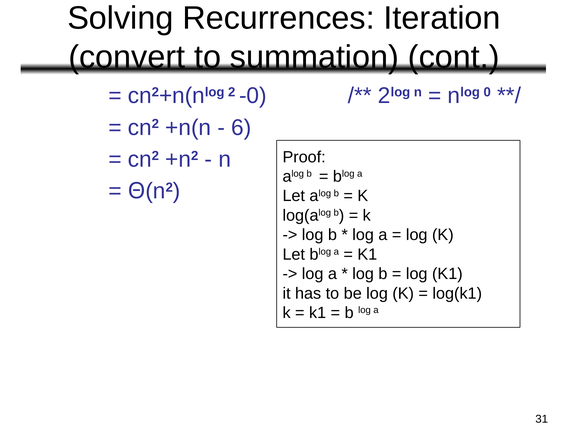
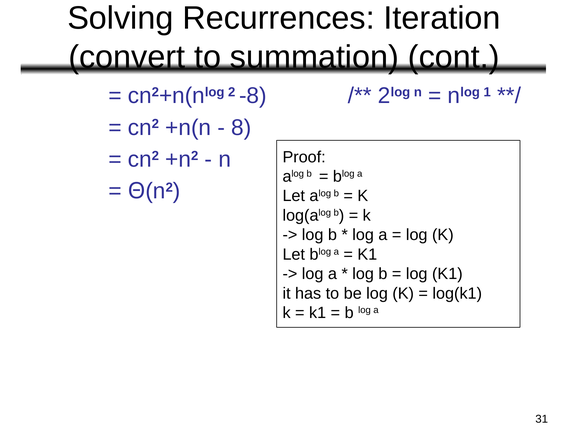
-0: -0 -> -8 (253, 96)
0: 0 -> 1 (487, 92)
6: 6 -> 8 (241, 127)
